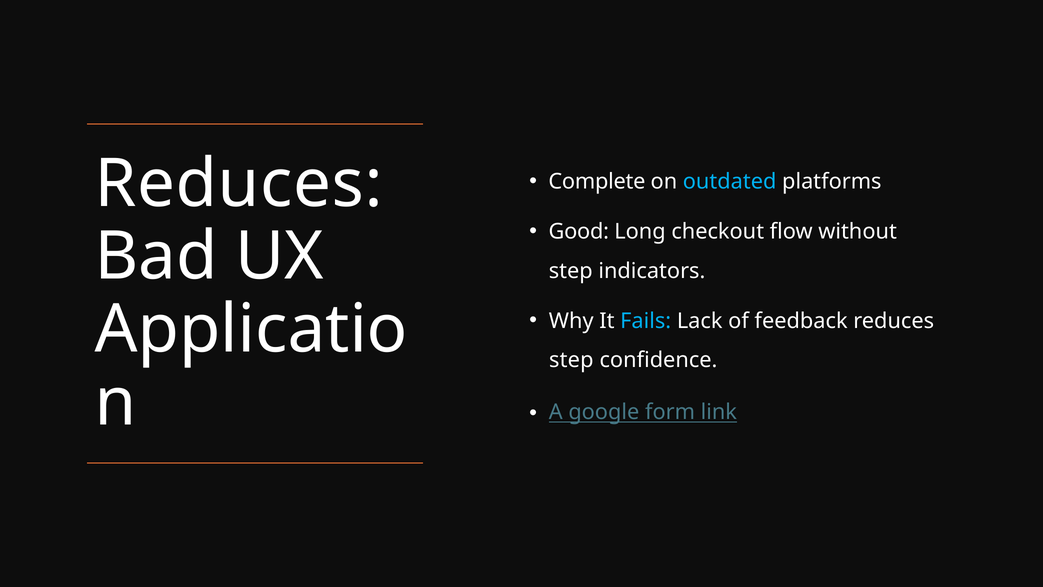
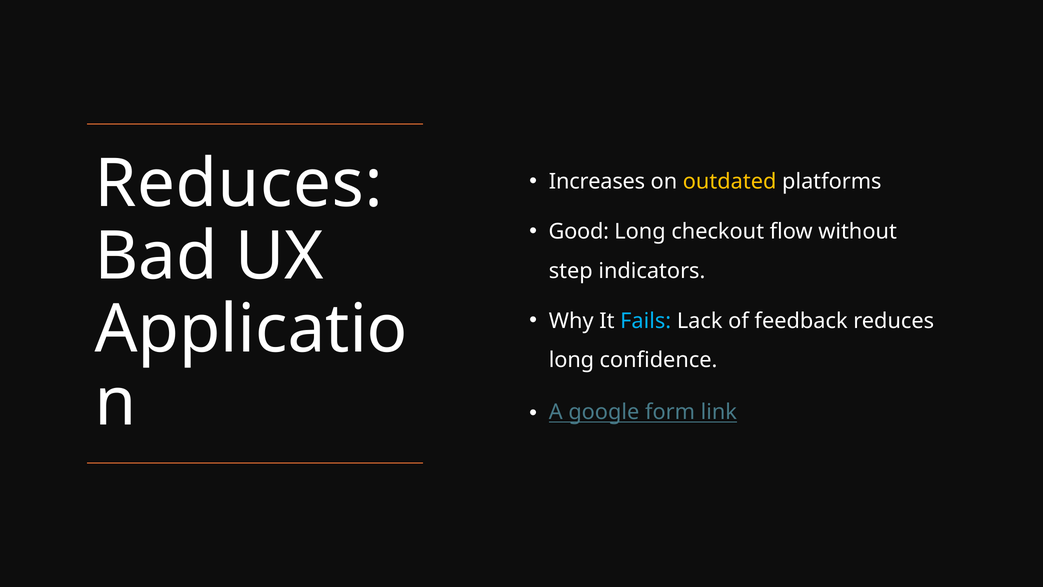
Complete: Complete -> Increases (597, 181)
outdated colour: light blue -> yellow (730, 181)
step: step -> long (571, 360)
